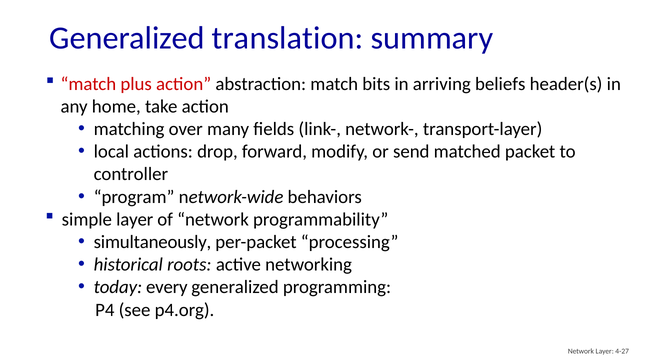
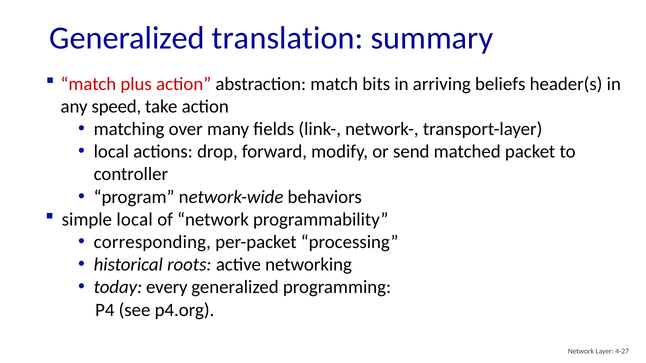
home: home -> speed (116, 107)
simple layer: layer -> local (135, 220)
simultaneously: simultaneously -> corresponding (152, 242)
